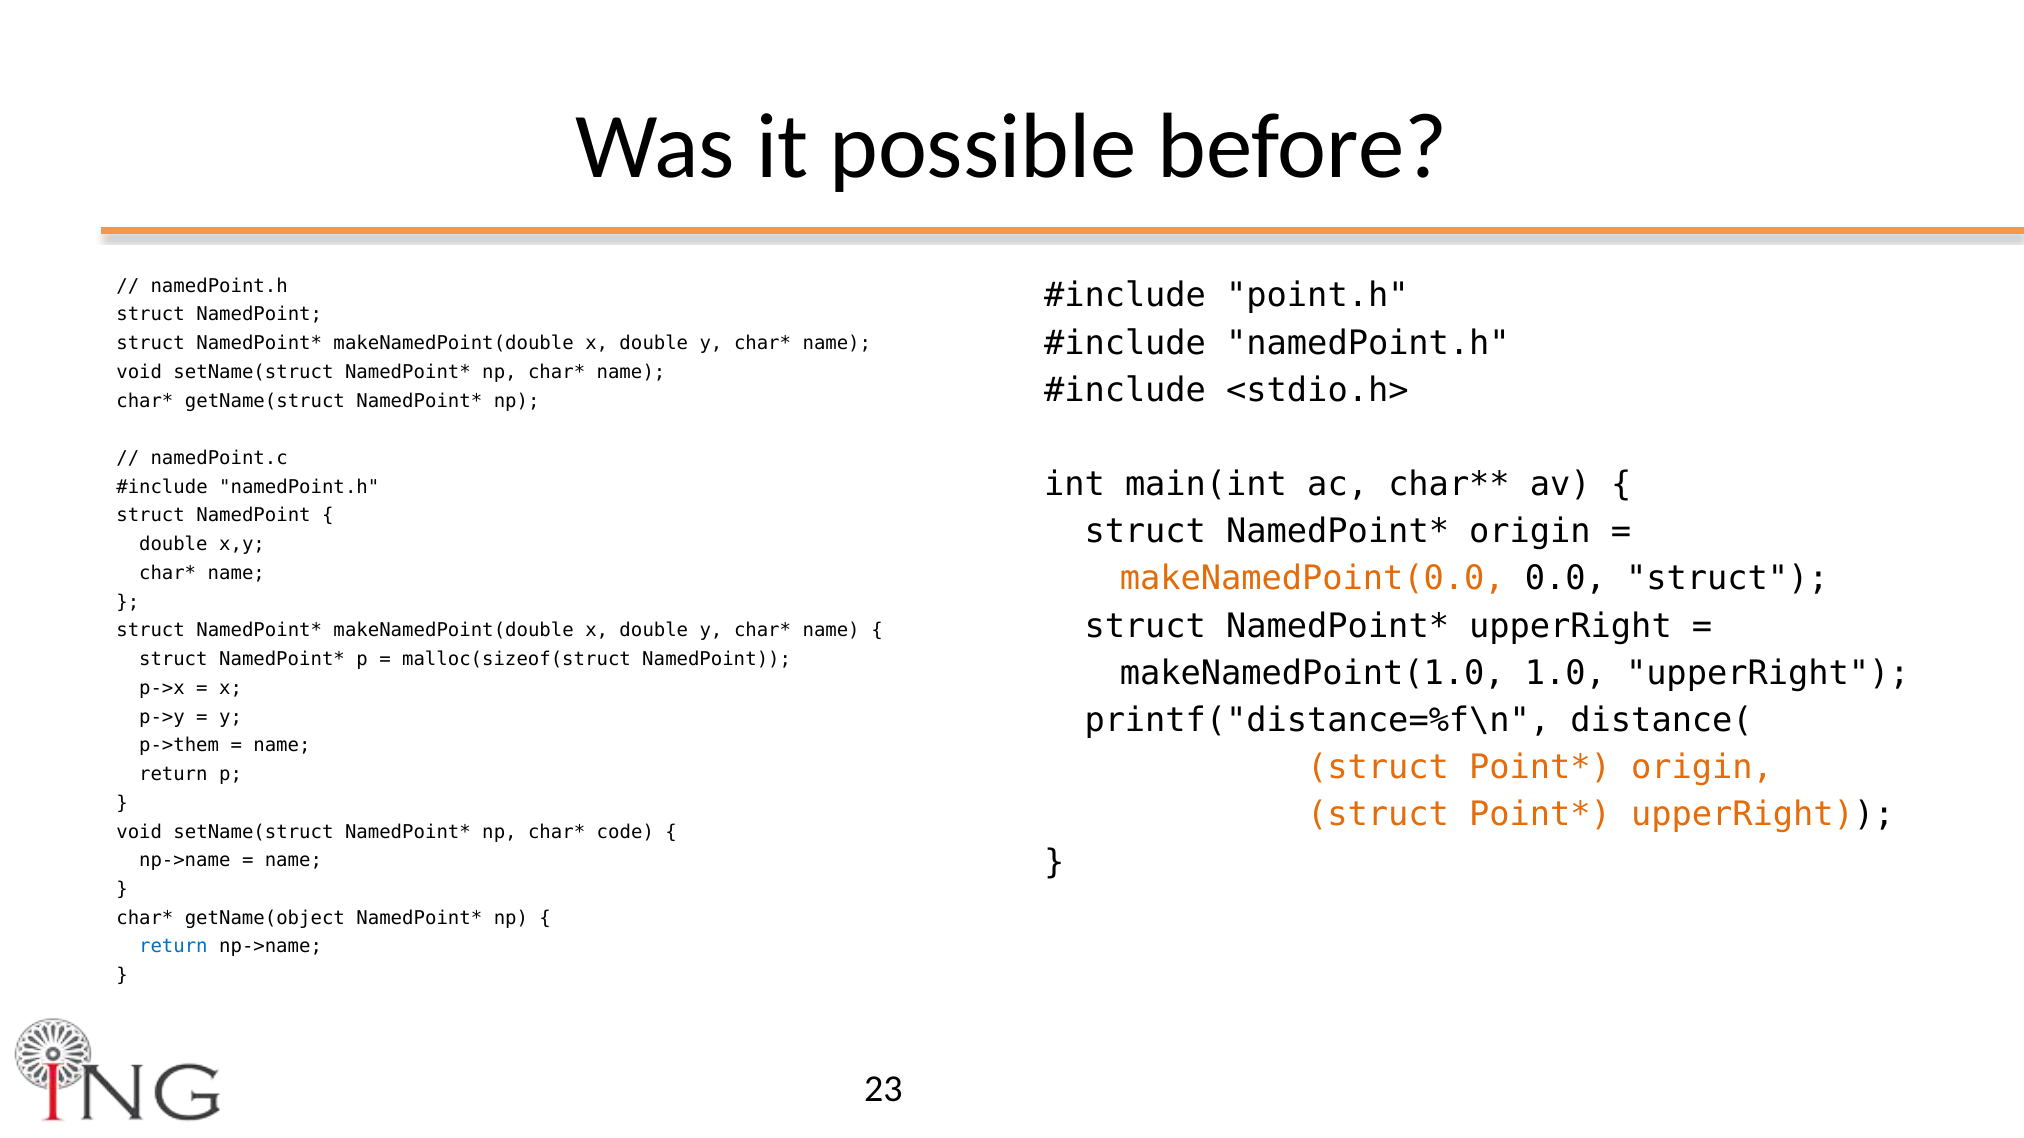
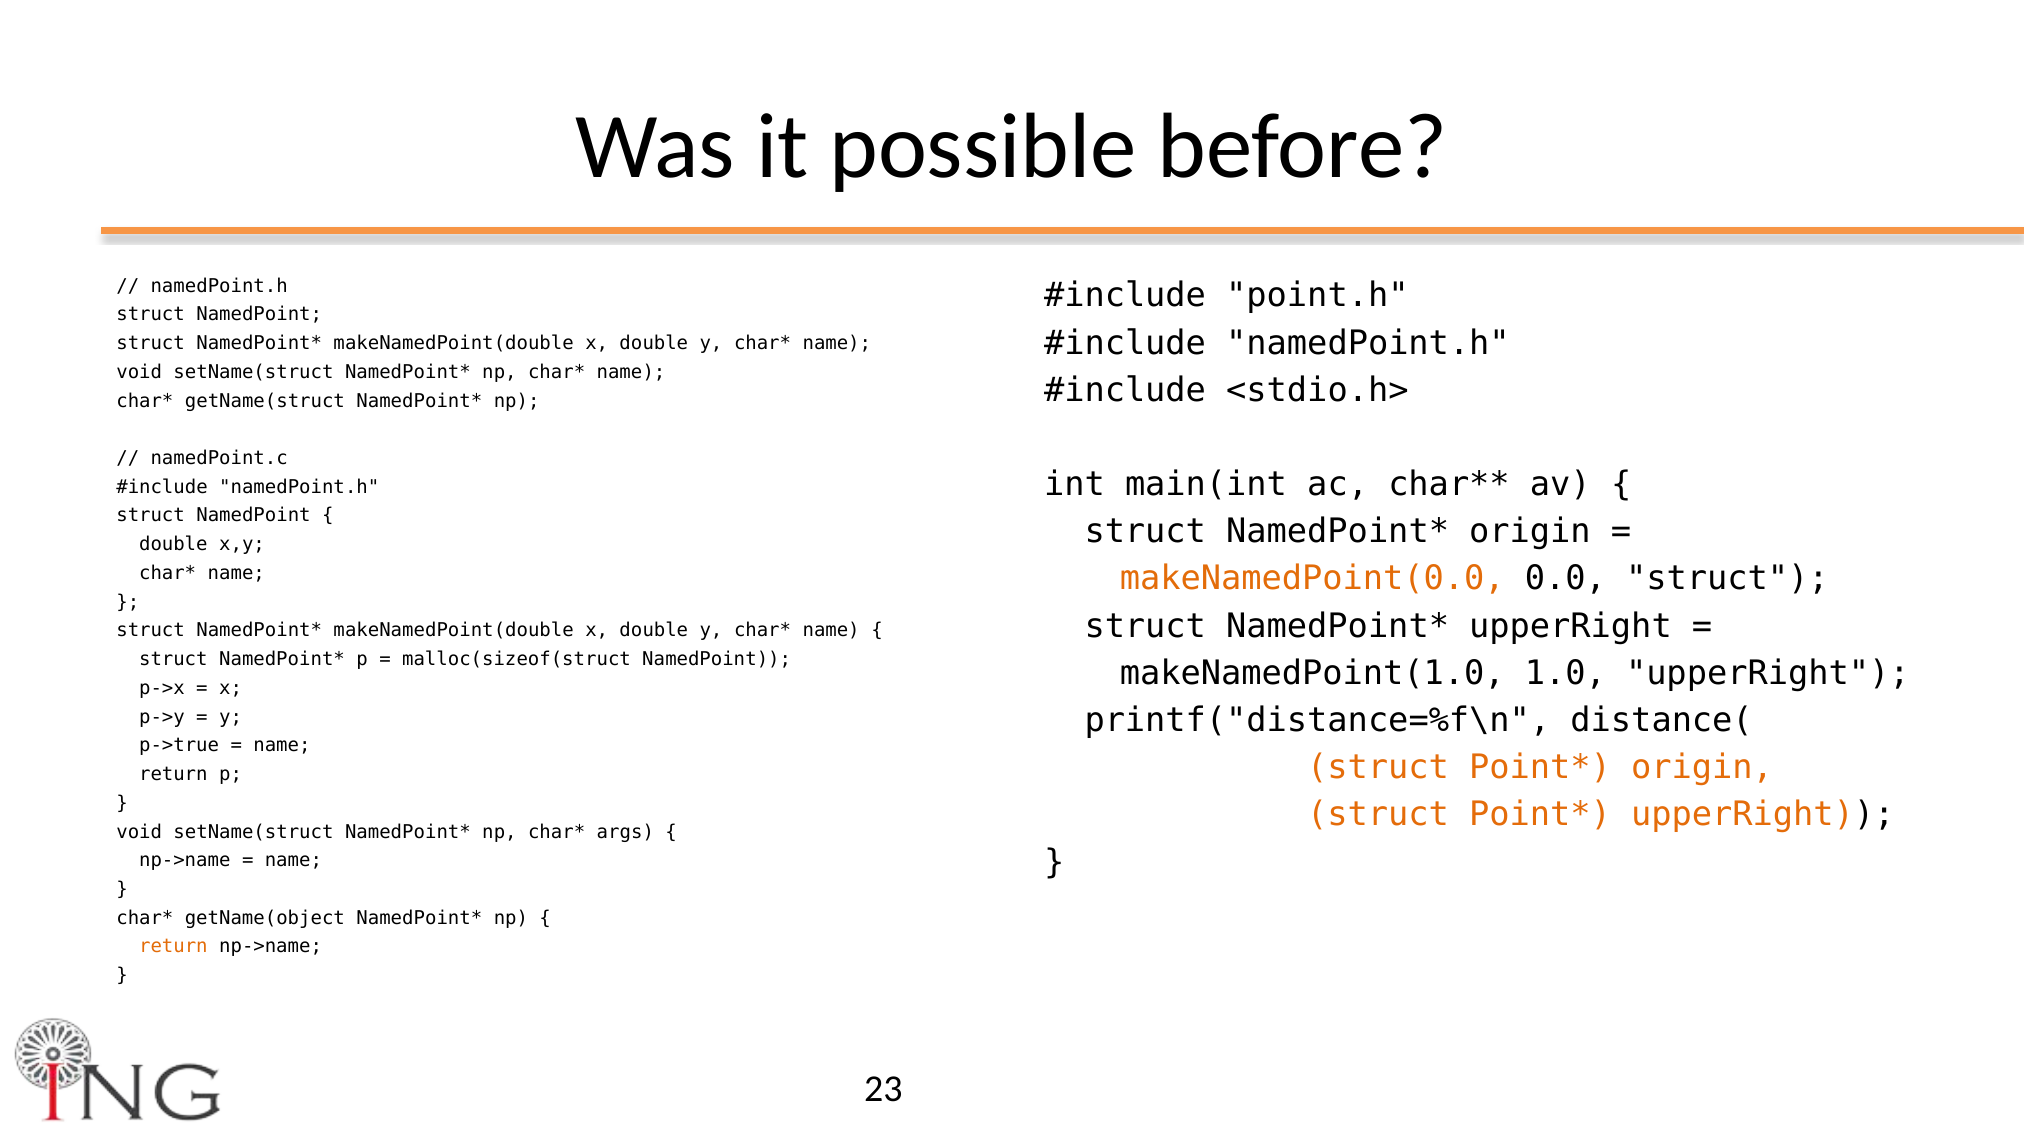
p->them: p->them -> p->true (179, 746)
code: code -> args (625, 832)
return colour: blue -> orange (173, 947)
